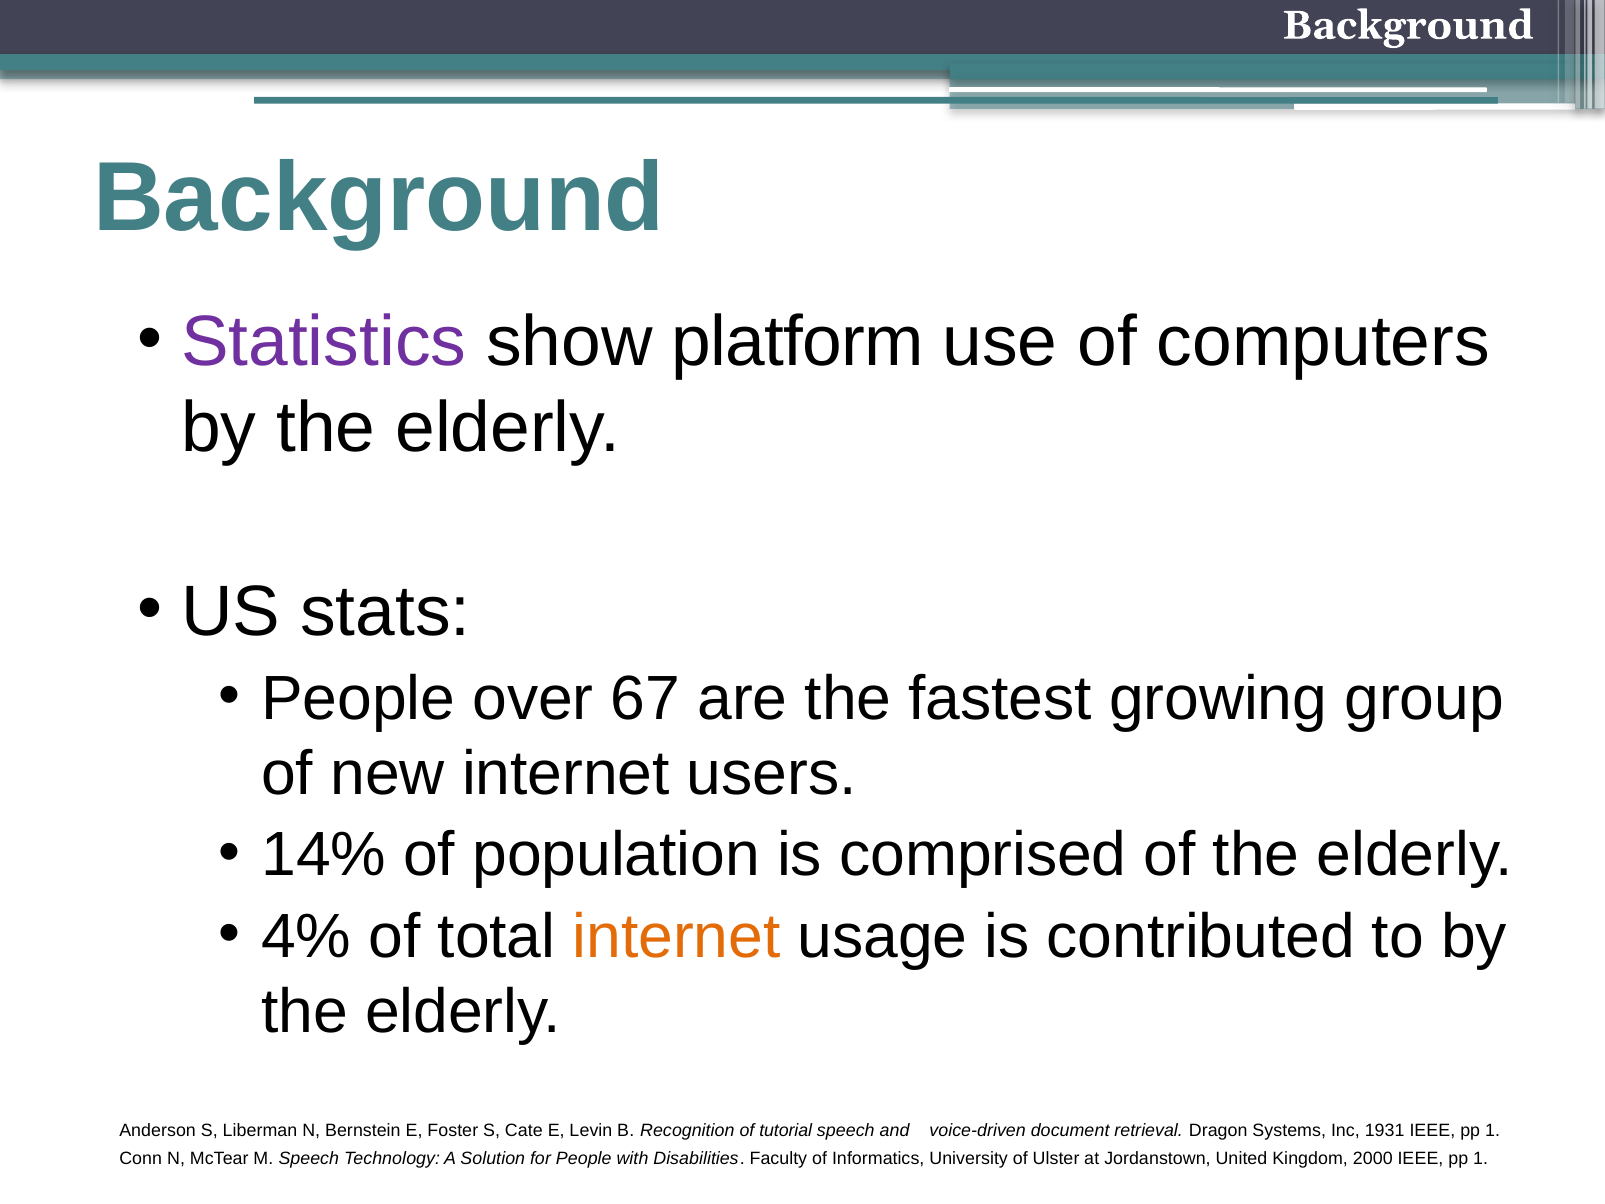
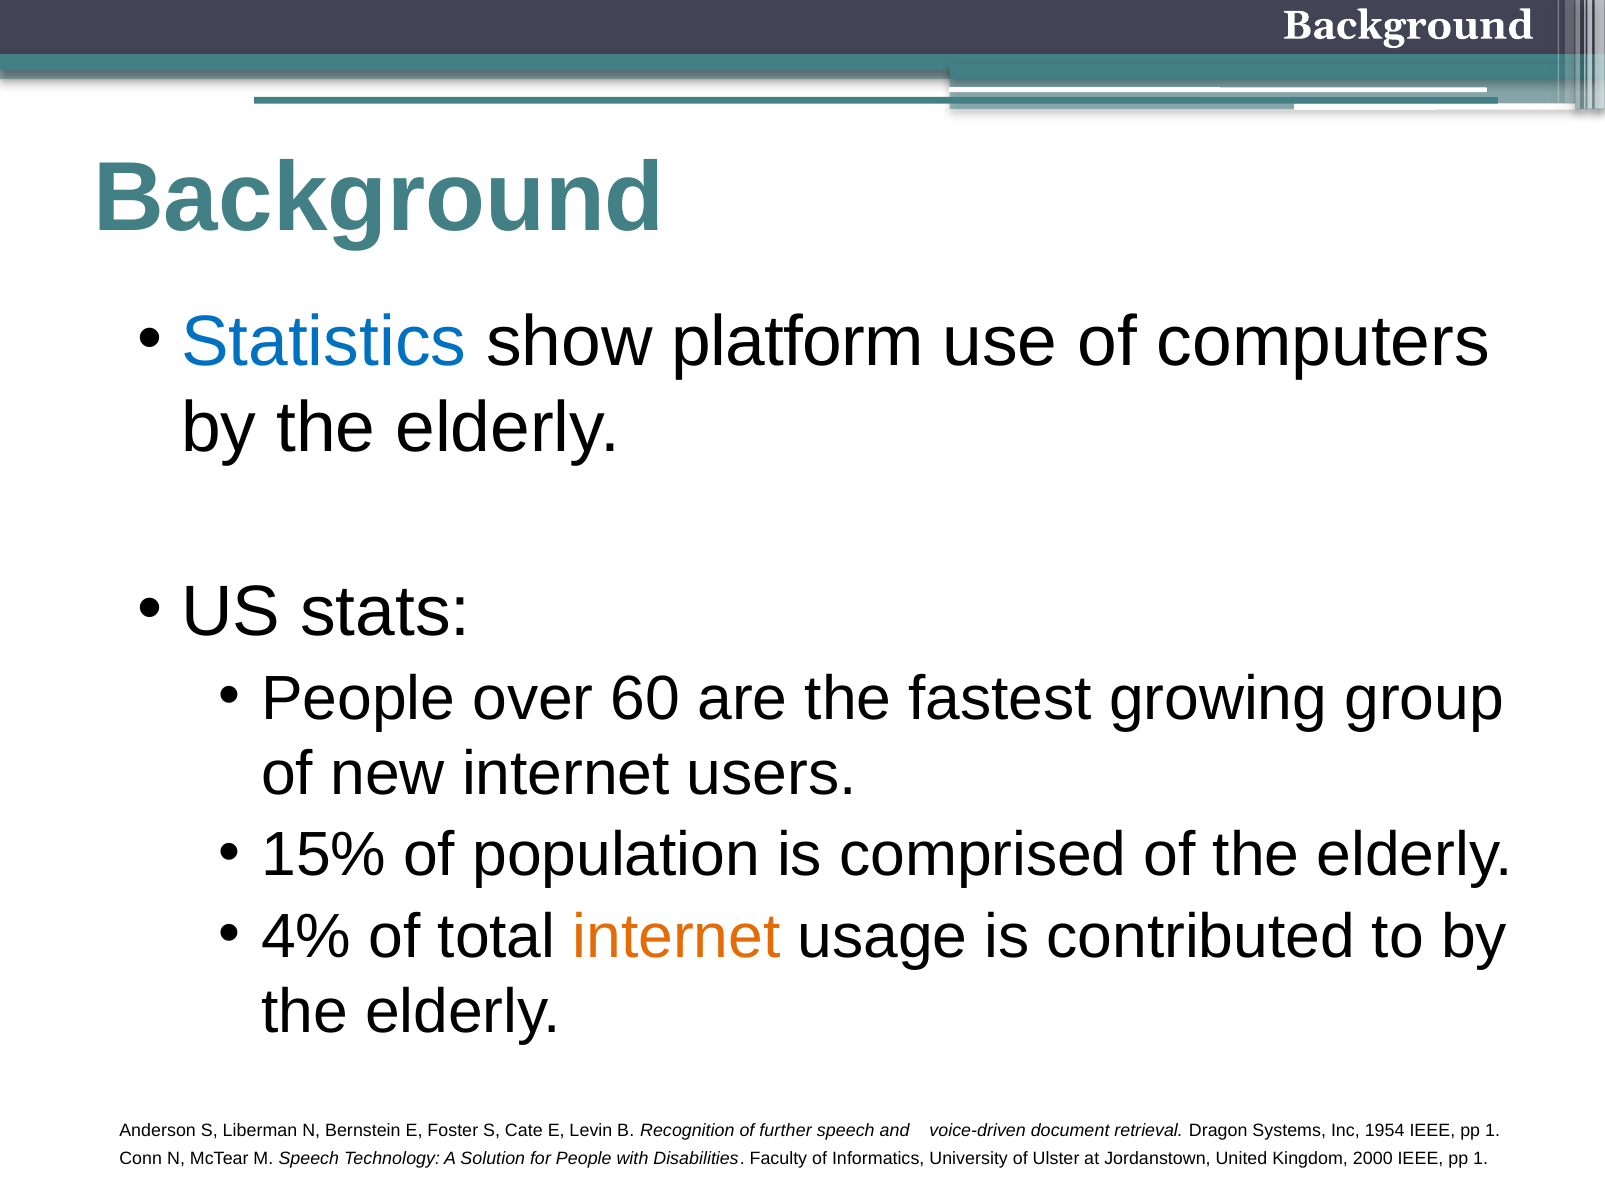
Statistics colour: purple -> blue (324, 342)
67: 67 -> 60 (646, 698)
14%: 14% -> 15% (324, 855)
tutorial: tutorial -> further (786, 1130)
1931: 1931 -> 1954 (1385, 1130)
